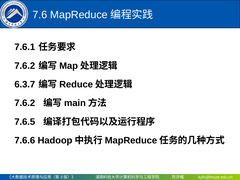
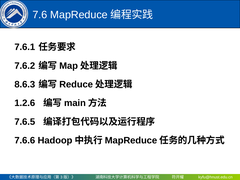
6.3.7: 6.3.7 -> 8.6.3 (25, 84)
7.6.2: 7.6.2 -> 1.2.6 (25, 103)
